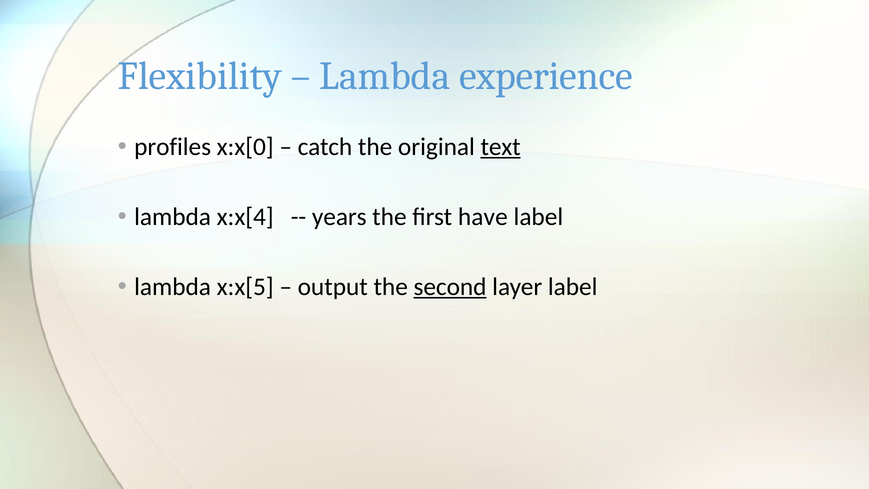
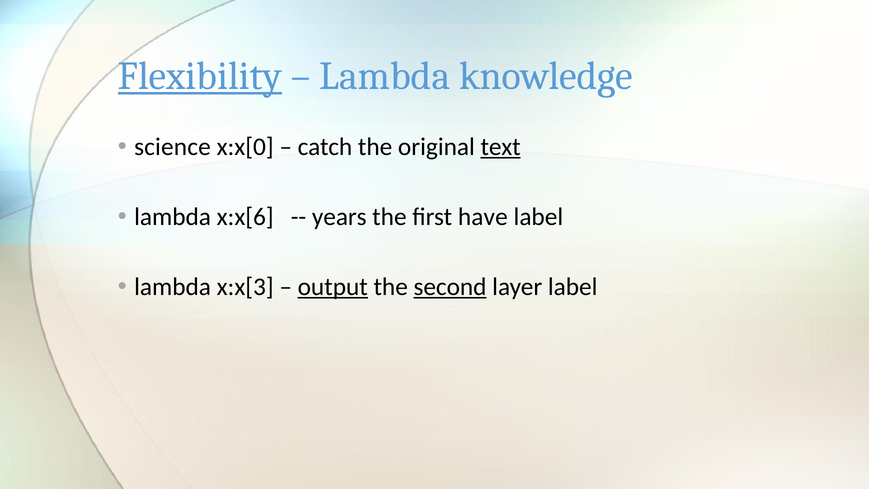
Flexibility underline: none -> present (200, 76)
experience: experience -> knowledge (546, 76)
profiles: profiles -> science (172, 147)
x:x[4: x:x[4 -> x:x[6 (245, 217)
x:x[5: x:x[5 -> x:x[3 (245, 287)
output underline: none -> present (333, 287)
